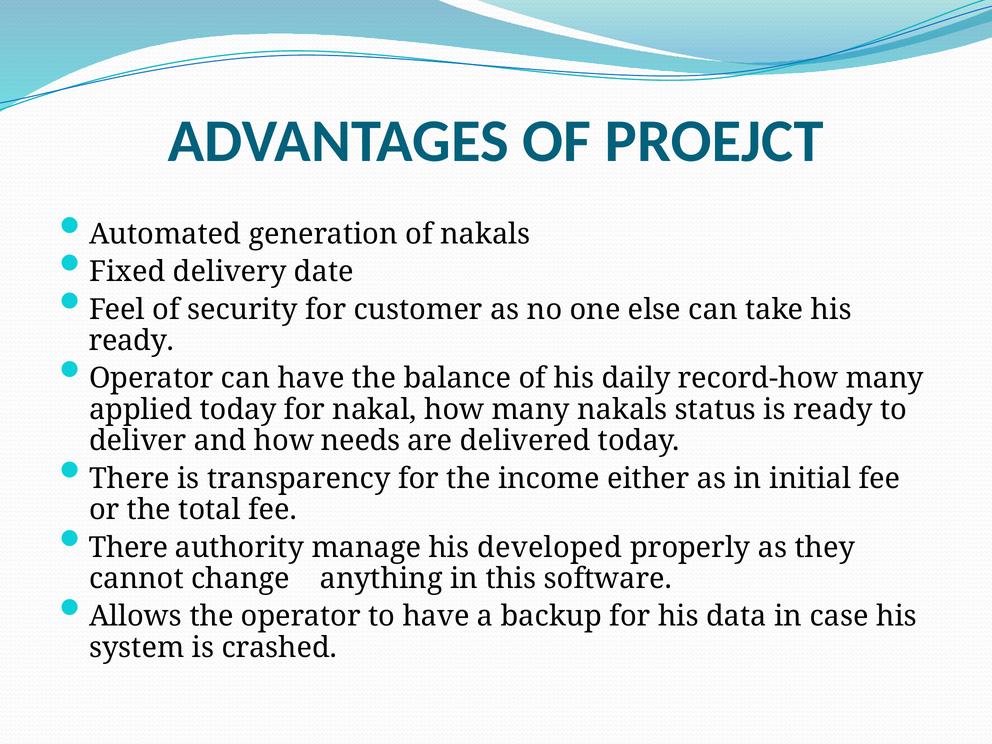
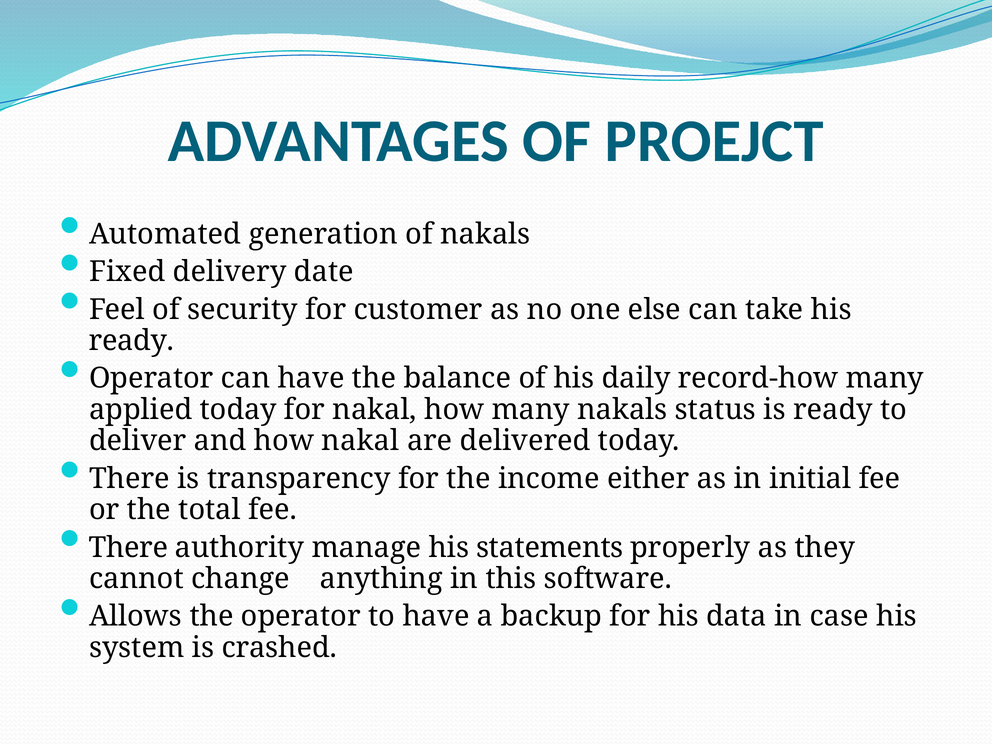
how needs: needs -> nakal (360, 441)
developed: developed -> statements (550, 547)
